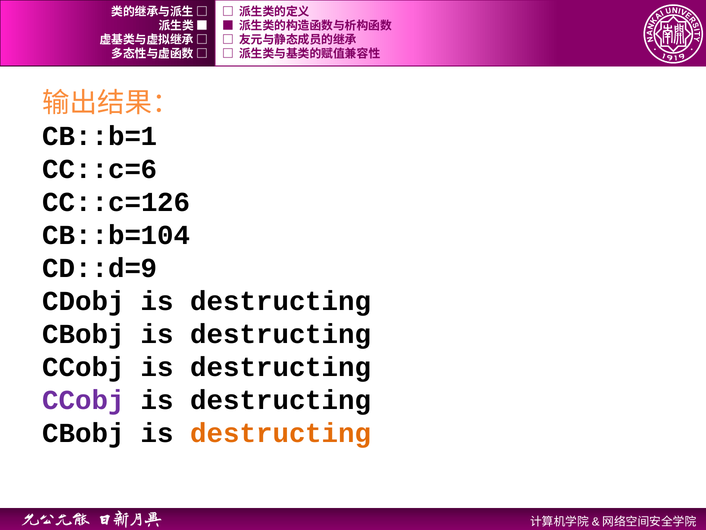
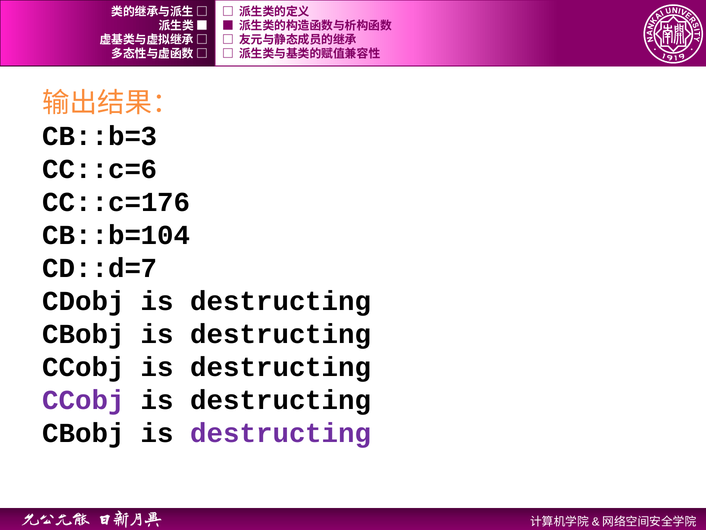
CB::b=1: CB::b=1 -> CB::b=3 (100, 136)
CC::c=126: CC::c=126 -> CC::c=176 (116, 202)
CD::d=9: CD::d=9 -> CD::d=7 (100, 268)
destructing colour: orange -> purple (281, 433)
